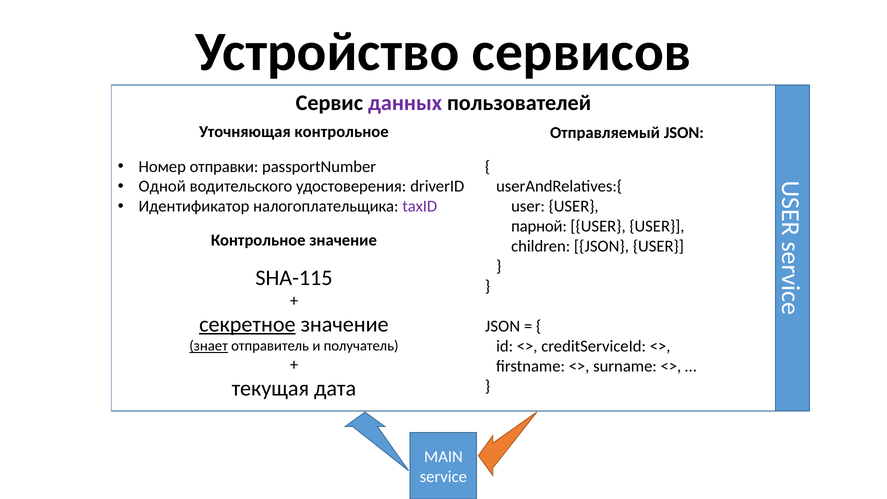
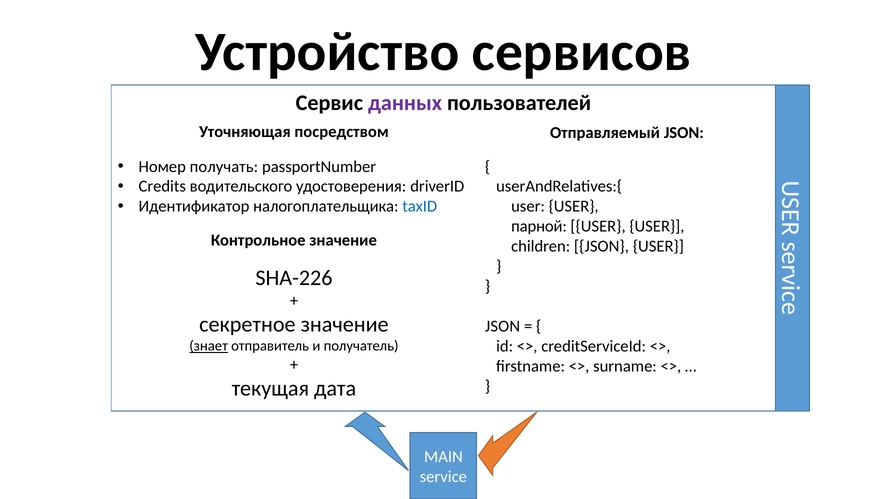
Уточняющая контрольное: контрольное -> посредством (342, 132)
отправки: отправки -> получать (224, 167)
Одной: Одной -> Credits (162, 186)
taxID colour: purple -> blue (420, 206)
SHA-115: SHA-115 -> SHA-226 (294, 278)
секретное underline: present -> none (247, 324)
